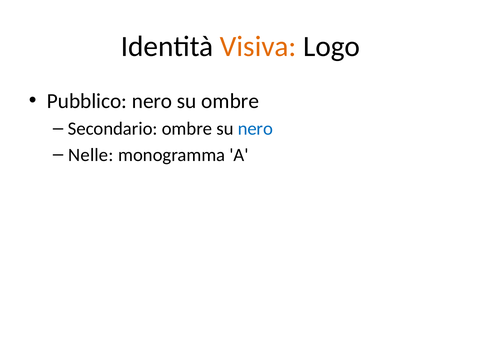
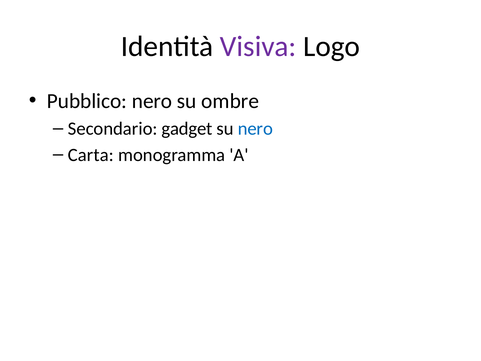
Visiva colour: orange -> purple (258, 47)
Secondario ombre: ombre -> gadget (187, 129)
Nelle: Nelle -> Carta (91, 155)
